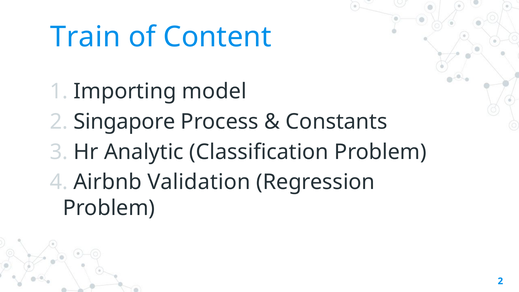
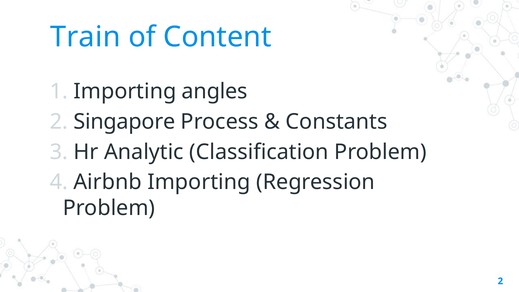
model: model -> angles (215, 91)
Airbnb Validation: Validation -> Importing (199, 182)
